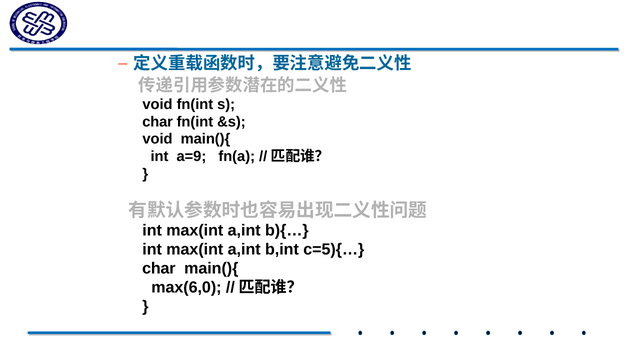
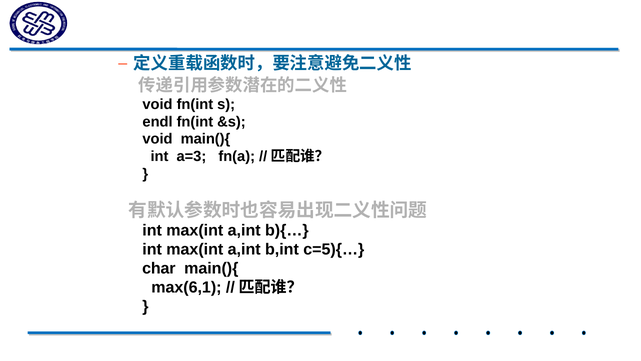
char: char -> endl (158, 122)
a=9: a=9 -> a=3 (191, 156)
max(6,0: max(6,0 -> max(6,1 (186, 287)
